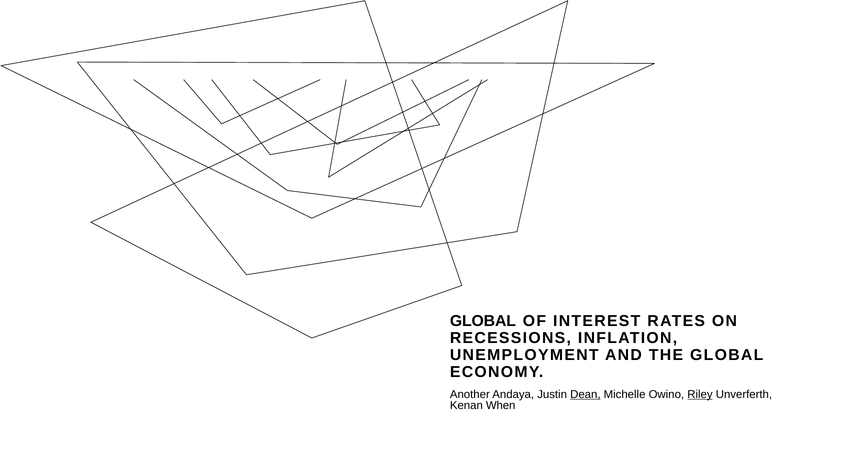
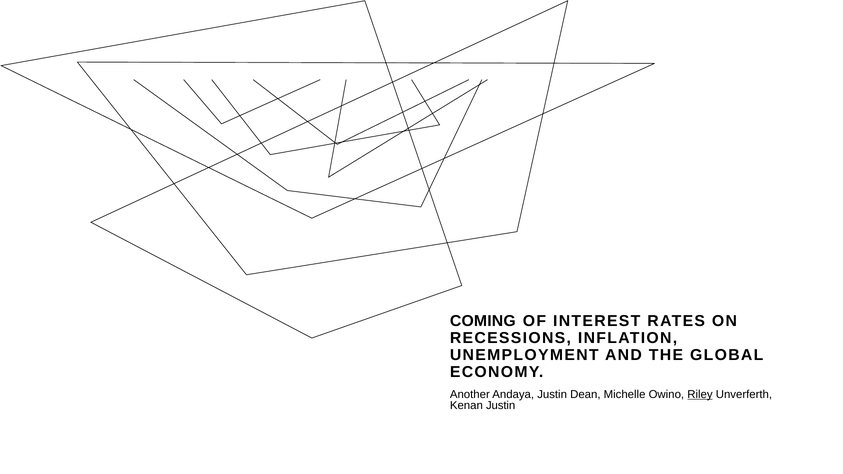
GLOBAL: GLOBAL -> COMING (483, 321)
Dean underline: present -> none (585, 395)
Kenan When: When -> Justin (501, 406)
